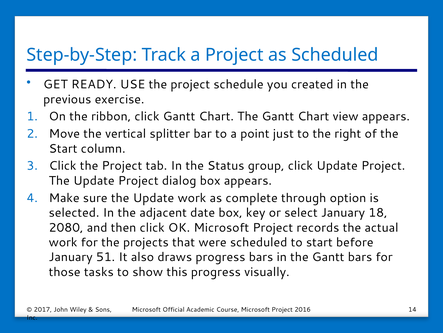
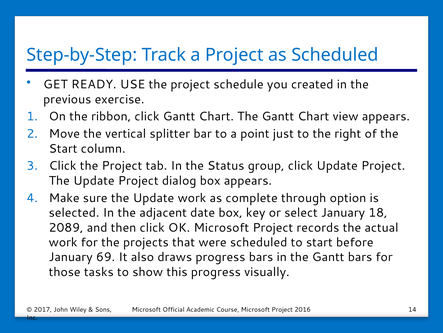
2080: 2080 -> 2089 (66, 227)
51: 51 -> 69 (106, 257)
